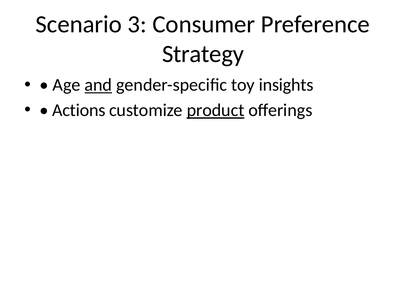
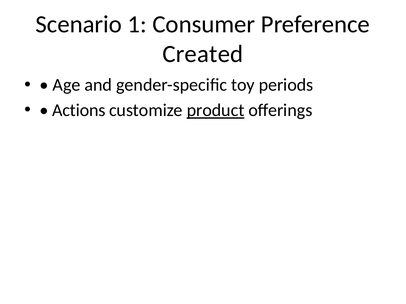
3: 3 -> 1 (137, 24)
Strategy: Strategy -> Created (203, 54)
and underline: present -> none (98, 85)
insights: insights -> periods (286, 85)
